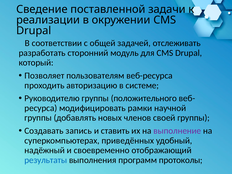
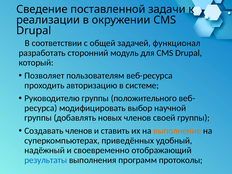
отслеживать: отслеживать -> функционал (177, 43)
рамки: рамки -> выбор (140, 108)
Создавать запись: запись -> членов (79, 131)
выполнение colour: purple -> orange (177, 131)
